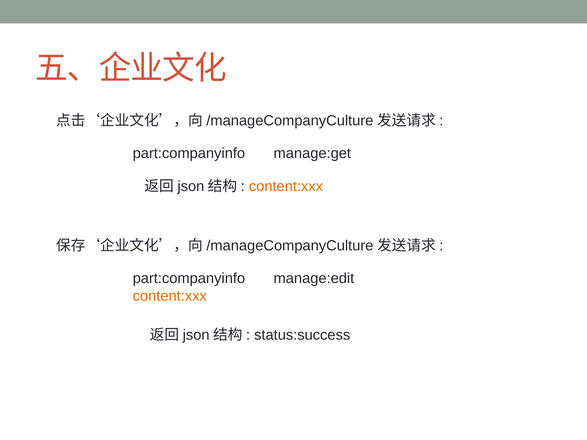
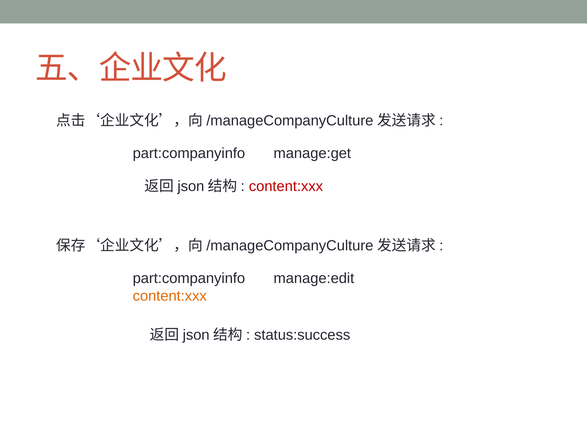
content:xxx colour: orange -> red (286, 186)
